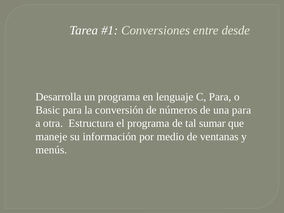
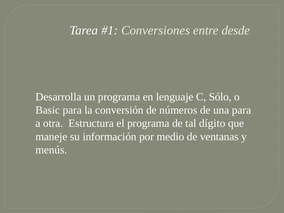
C Para: Para -> Sólo (220, 97)
sumar: sumar -> dígito (212, 123)
